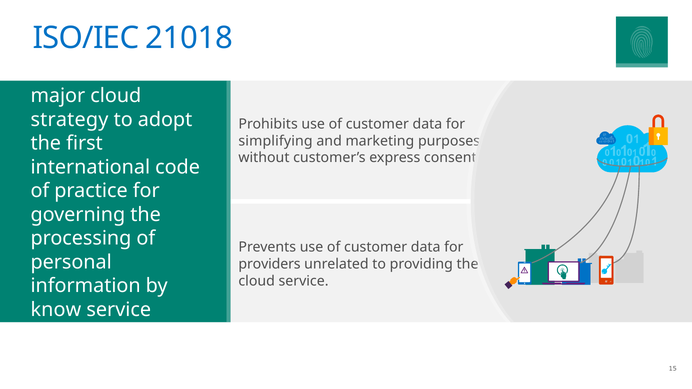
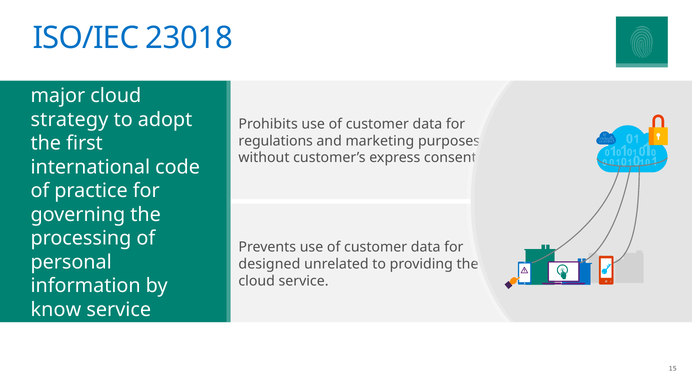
21018: 21018 -> 23018 (189, 38)
simplifying: simplifying -> regulations (276, 141)
providers: providers -> designed (269, 264)
